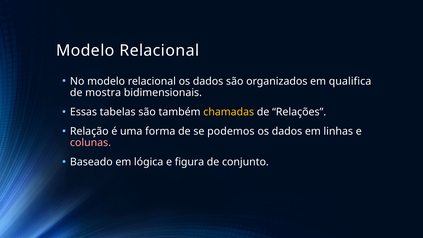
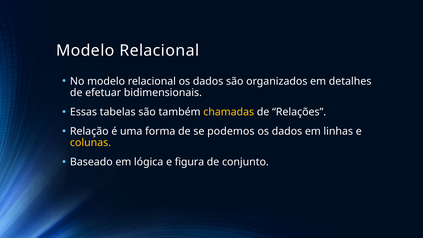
qualifica: qualifica -> detalhes (350, 81)
mostra: mostra -> efetuar (103, 93)
colunas colour: pink -> yellow (91, 143)
